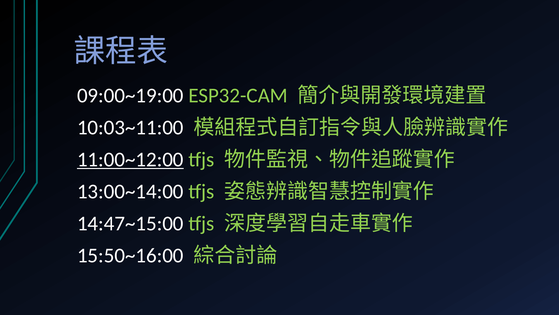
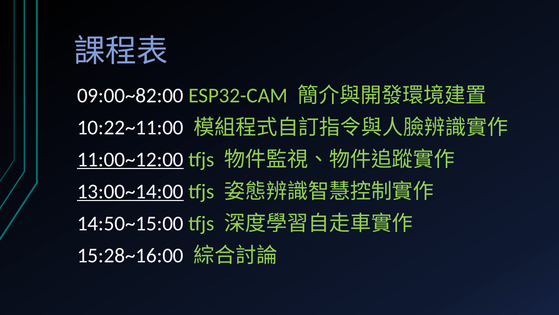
09:00~19:00: 09:00~19:00 -> 09:00~82:00 (130, 95)
10:03~11:00: 10:03~11:00 -> 10:22~11:00 (130, 127)
13:00~14:00 underline: none -> present (130, 191)
14:47~15:00: 14:47~15:00 -> 14:50~15:00 (130, 223)
15:50~16:00: 15:50~16:00 -> 15:28~16:00 (130, 255)
